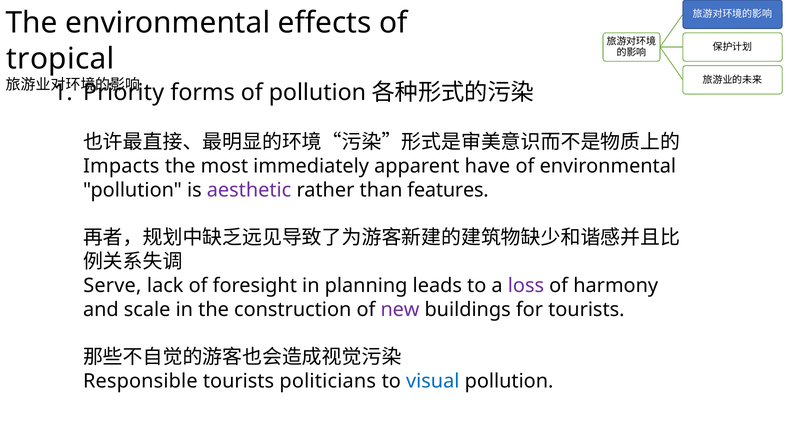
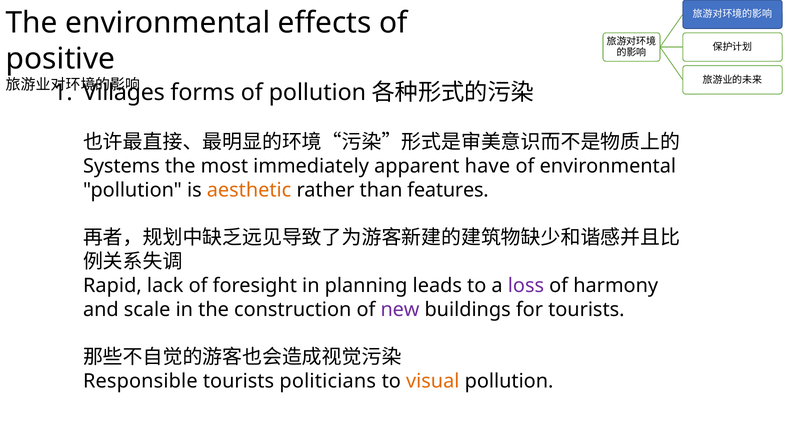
tropical: tropical -> positive (61, 59)
Priority: Priority -> Villages (124, 93)
Impacts: Impacts -> Systems (121, 166)
aesthetic colour: purple -> orange (249, 190)
Serve: Serve -> Rapid (112, 286)
visual colour: blue -> orange (433, 381)
